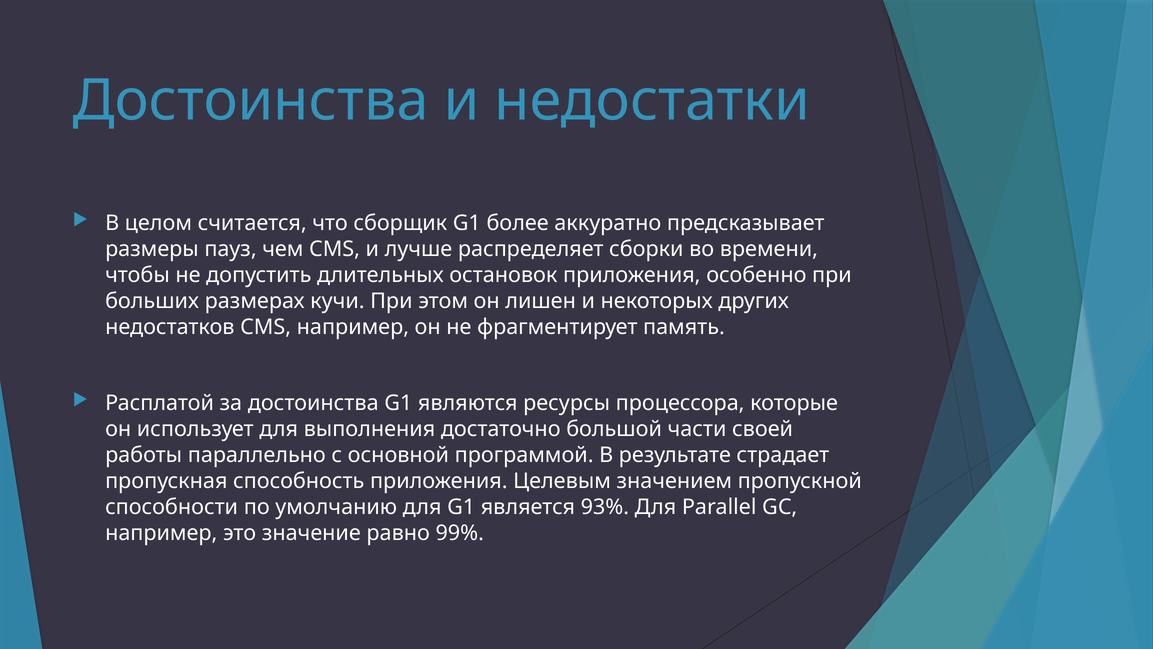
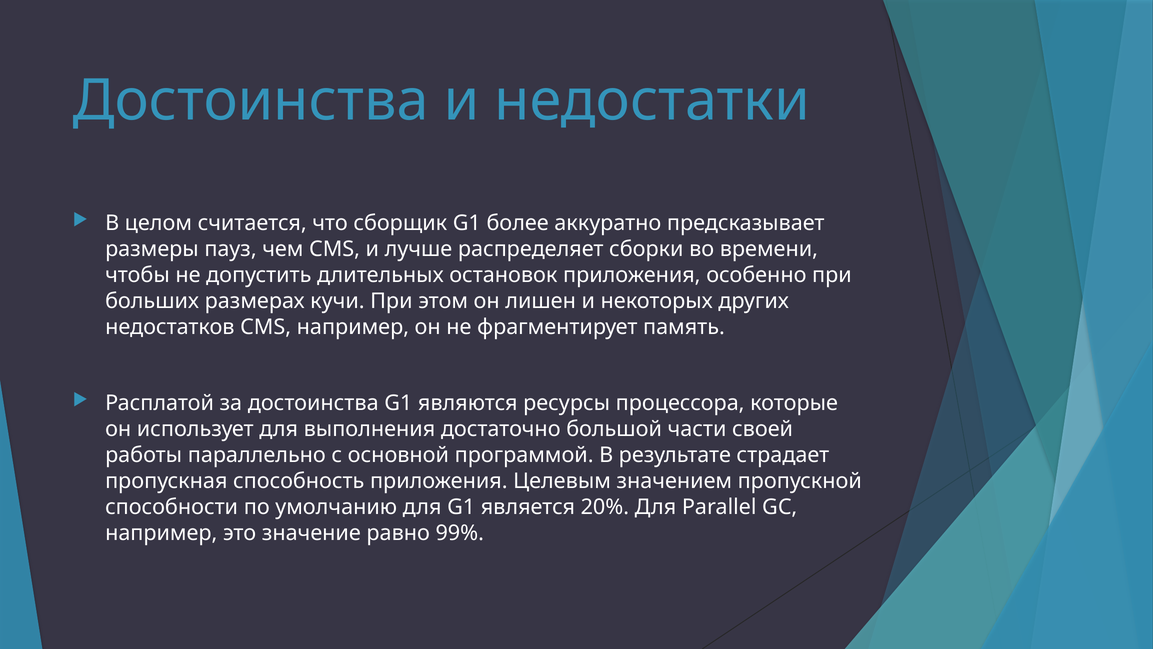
93%: 93% -> 20% (605, 507)
